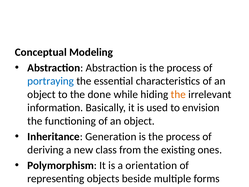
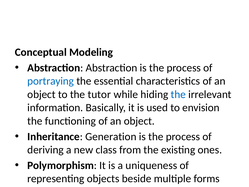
done: done -> tutor (99, 94)
the colour: orange -> blue (178, 94)
orientation: orientation -> uniqueness (151, 165)
